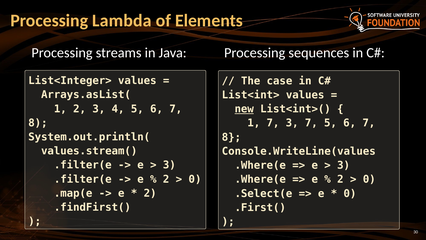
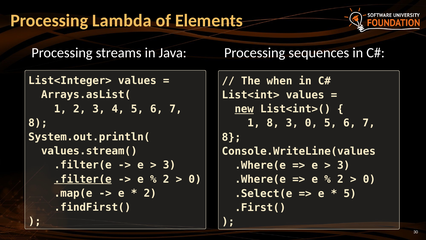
case: case -> when (279, 81)
1 7: 7 -> 8 (273, 123)
3 7: 7 -> 0 (311, 123)
.filter(e underline: none -> present (83, 179)
0: 0 -> 5 (350, 193)
